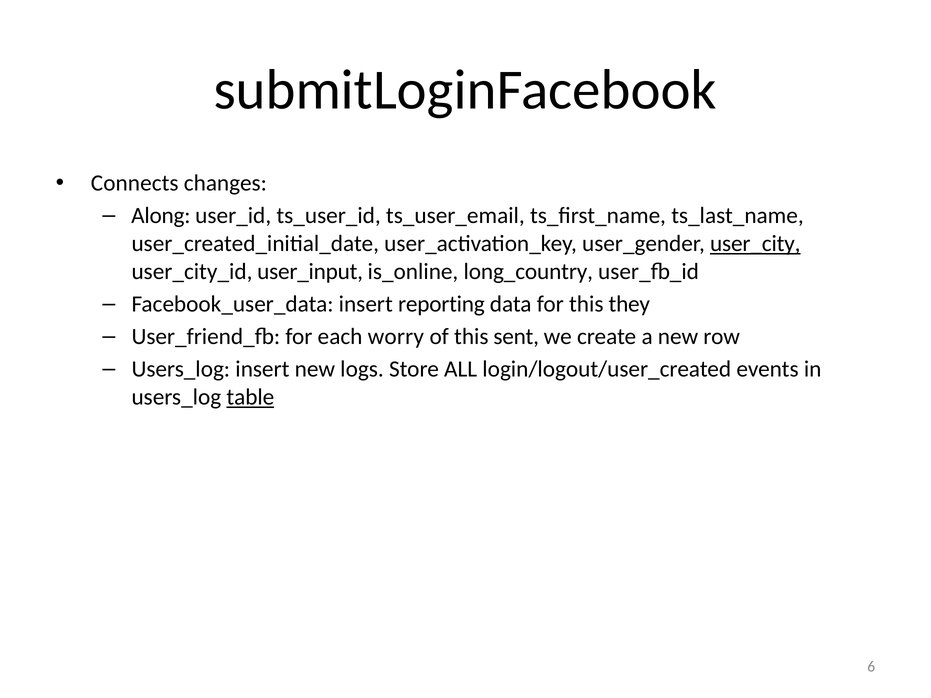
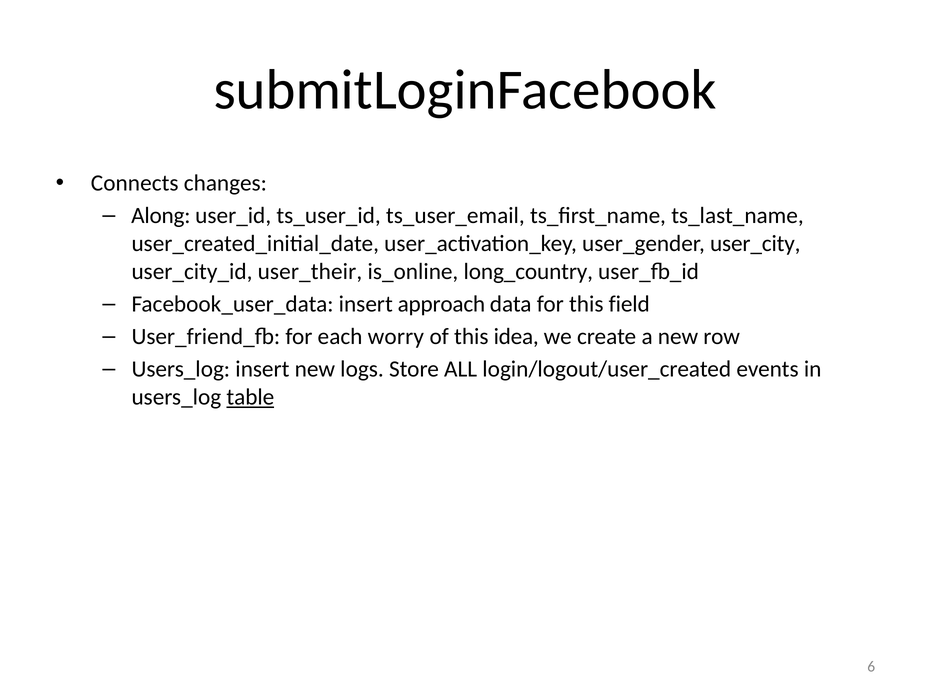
user_city underline: present -> none (755, 244)
user_input: user_input -> user_their (310, 272)
reporting: reporting -> approach (441, 304)
they: they -> field (629, 304)
sent: sent -> idea (516, 337)
